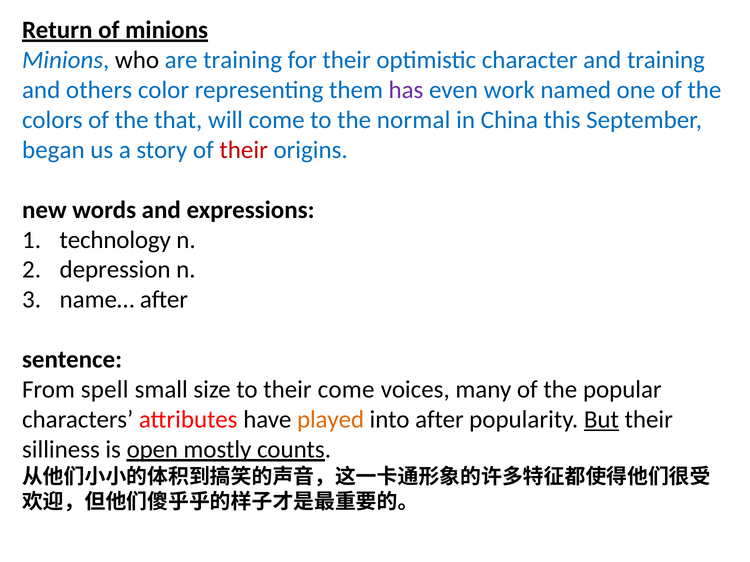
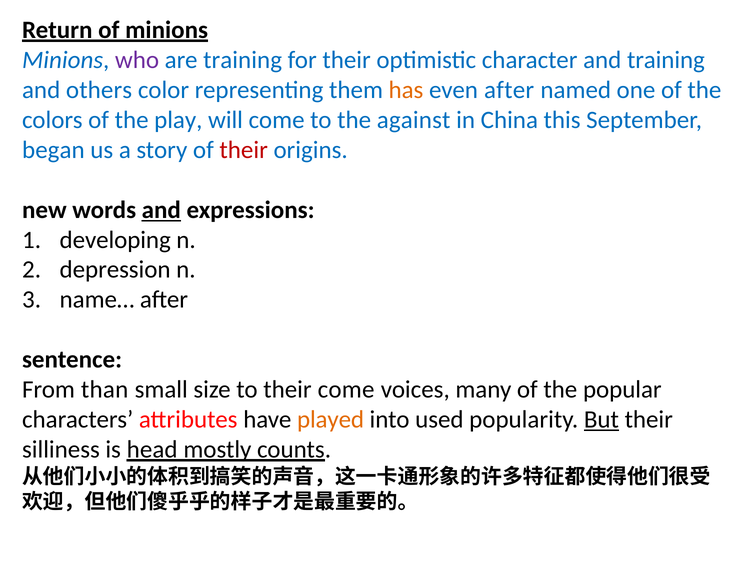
who colour: black -> purple (137, 60)
has colour: purple -> orange (406, 90)
even work: work -> after (509, 90)
that: that -> play (178, 120)
normal: normal -> against (414, 120)
and underline: none -> present (161, 210)
technology: technology -> developing (115, 240)
spell: spell -> than (105, 390)
into after: after -> used (439, 420)
open: open -> head (152, 450)
